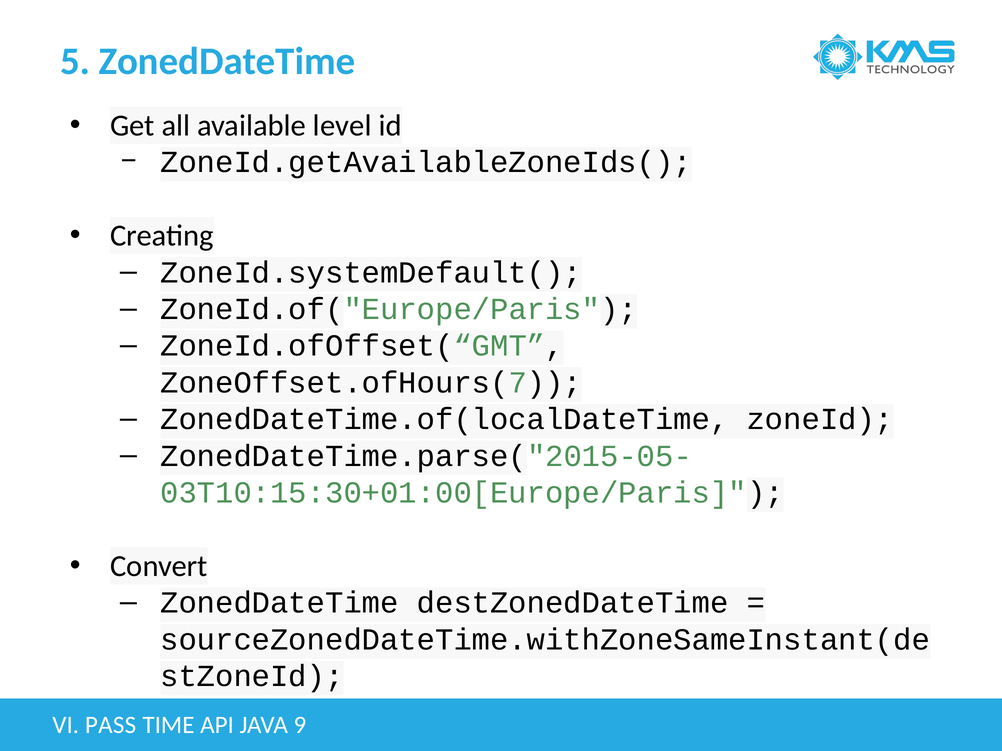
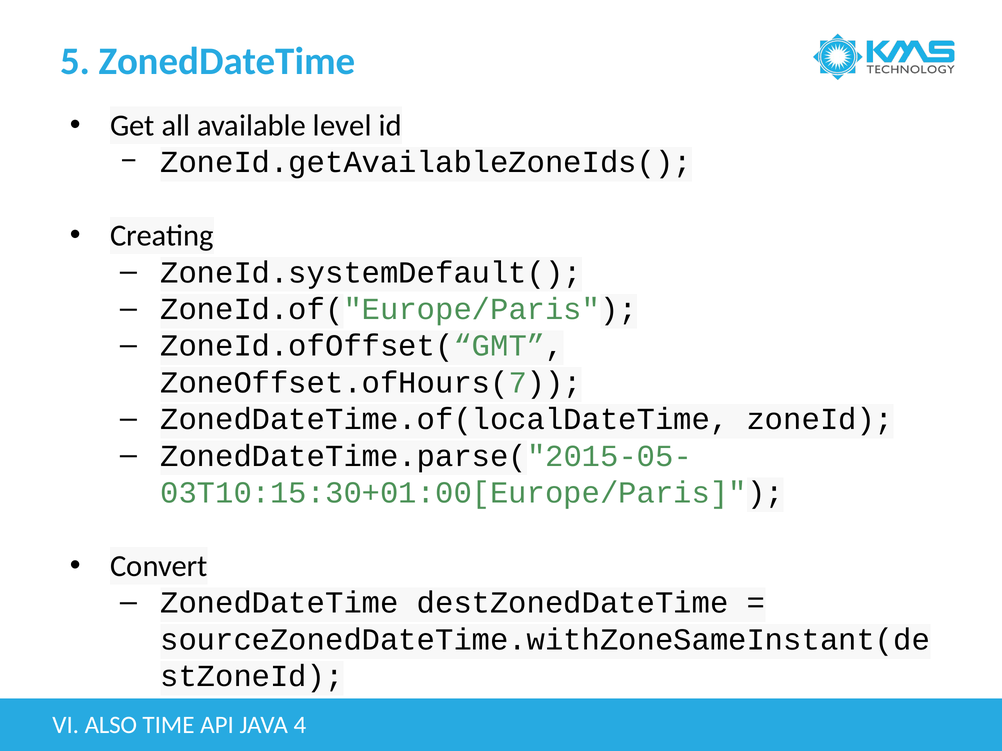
PASS: PASS -> ALSO (111, 725)
9: 9 -> 4 (300, 725)
